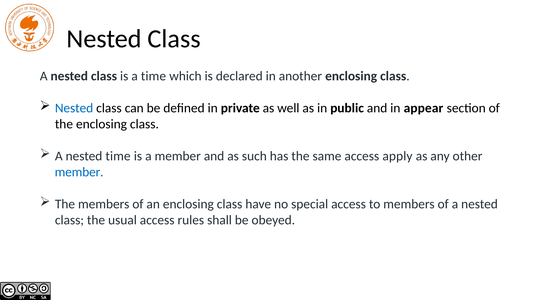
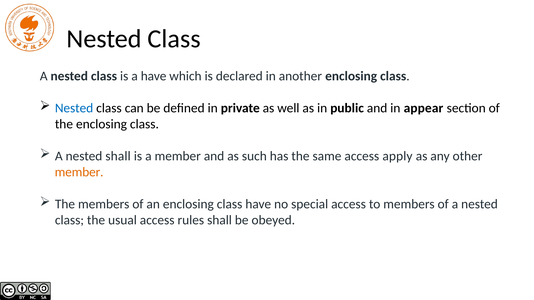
a time: time -> have (154, 76)
nested time: time -> shall (118, 156)
member colour: blue -> orange (79, 172)
